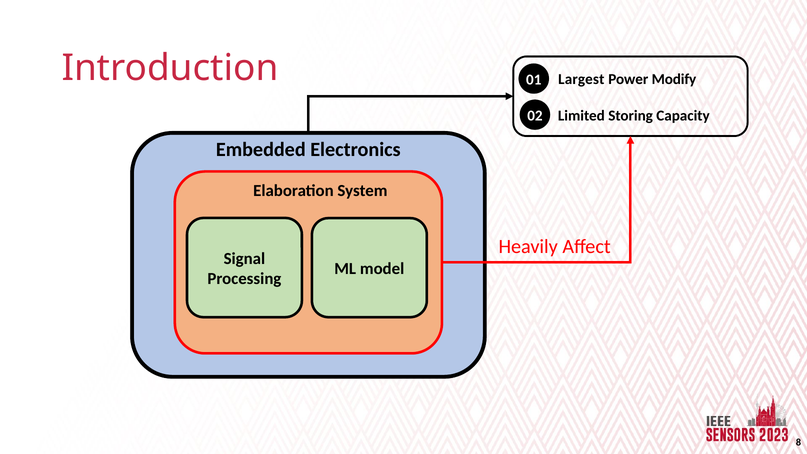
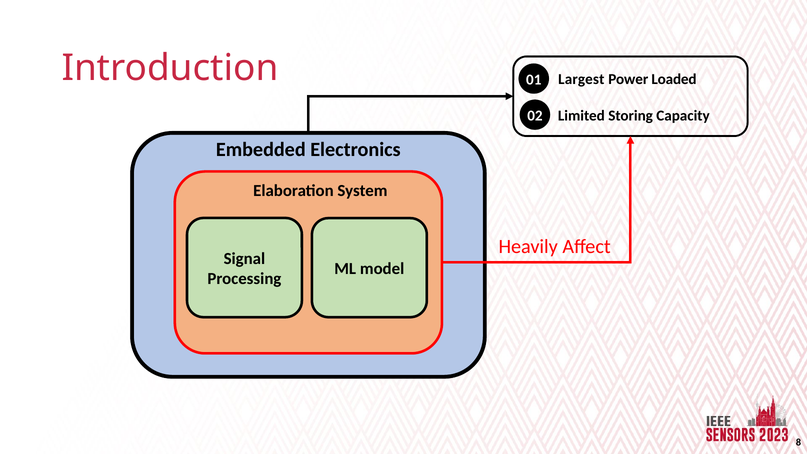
Modify: Modify -> Loaded (674, 79)
